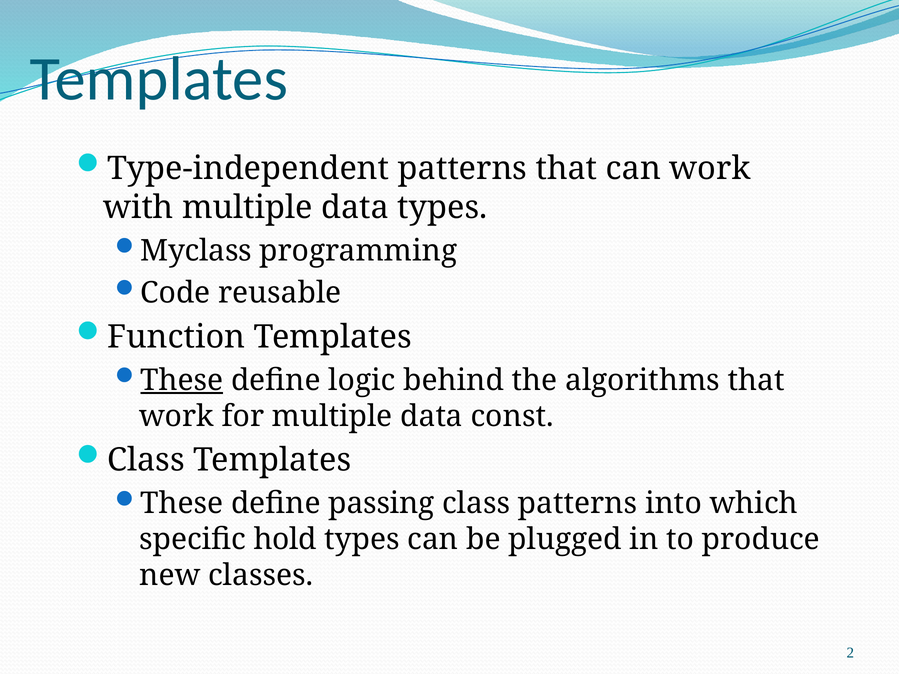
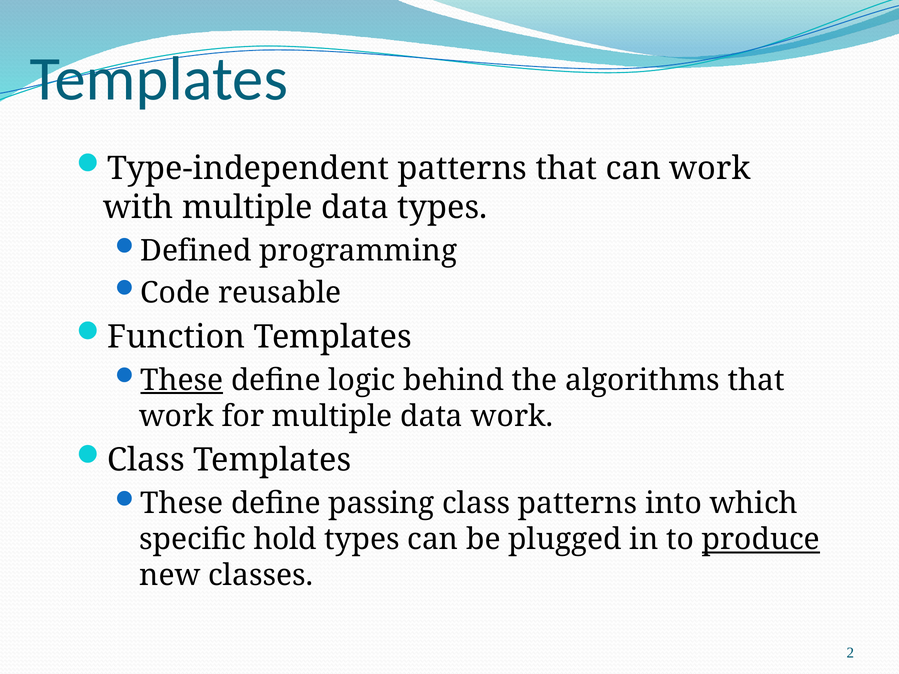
Myclass: Myclass -> Defined (196, 251)
data const: const -> work (512, 416)
produce underline: none -> present (761, 540)
